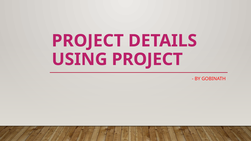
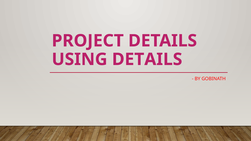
USING PROJECT: PROJECT -> DETAILS (147, 59)
